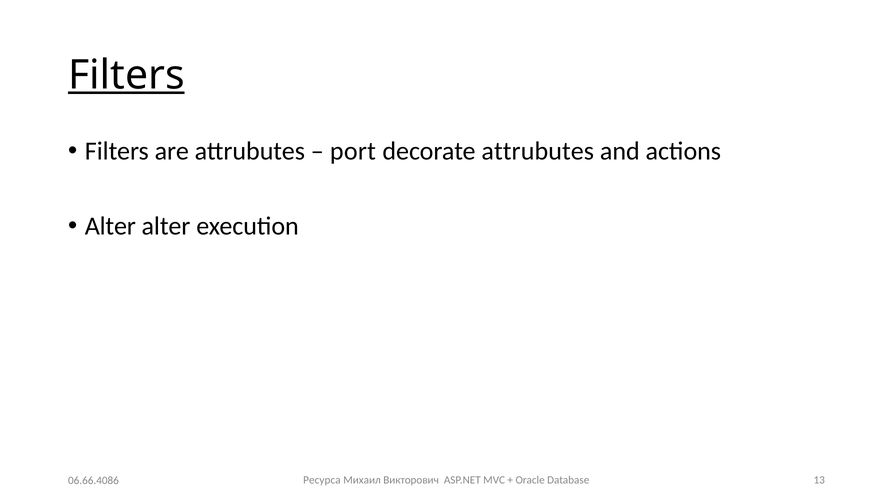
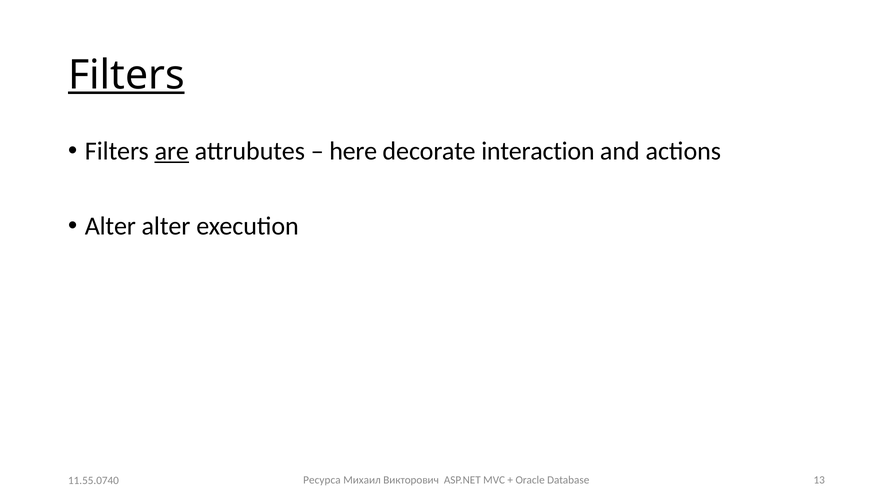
are underline: none -> present (172, 151)
port: port -> here (353, 151)
decorate attrubutes: attrubutes -> interaction (538, 151)
06.66.4086: 06.66.4086 -> 11.55.0740 (93, 480)
